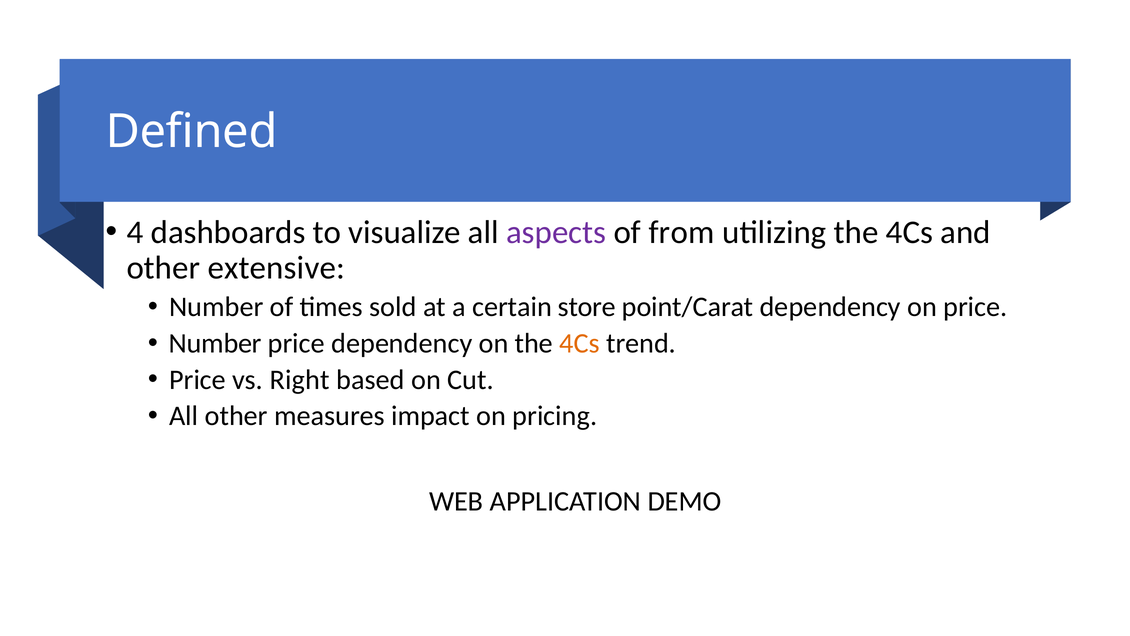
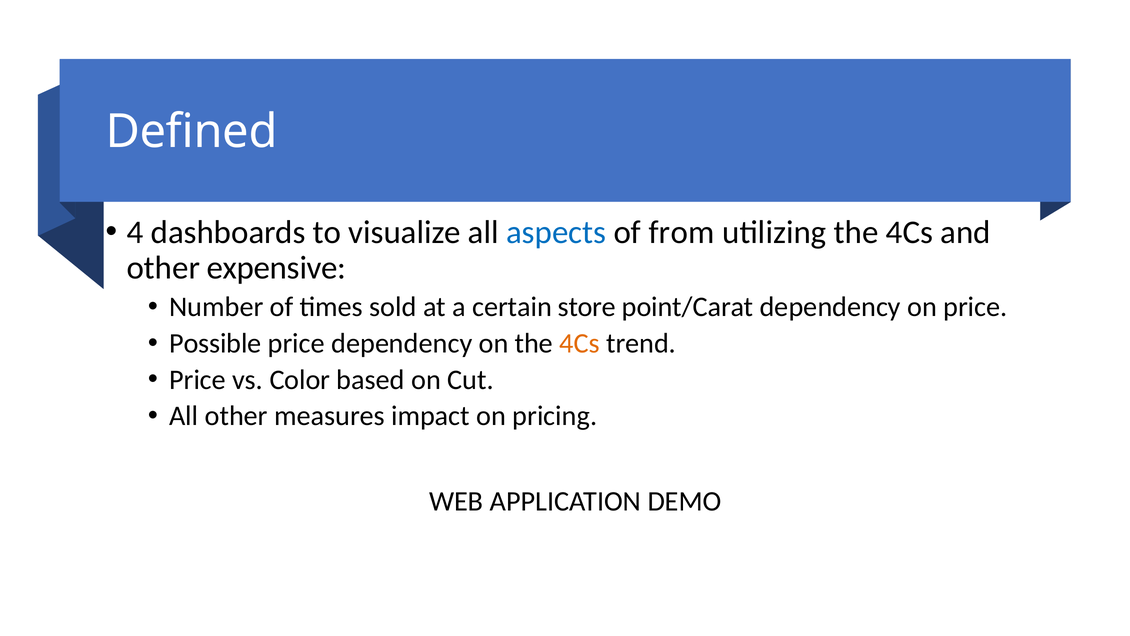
aspects colour: purple -> blue (556, 232)
extensive: extensive -> expensive (277, 268)
Number: Number -> Possible (215, 343)
Right: Right -> Color (300, 380)
